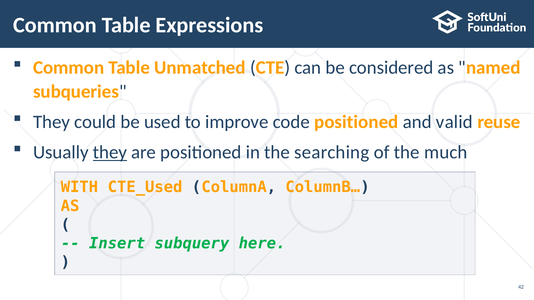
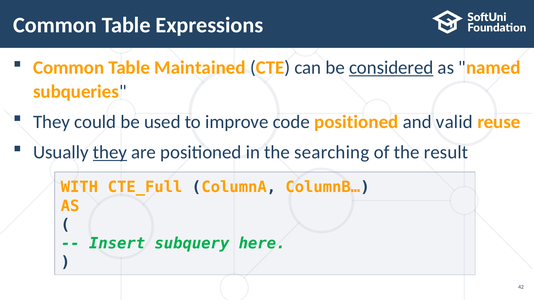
Unmatched: Unmatched -> Maintained (200, 68)
considered underline: none -> present (391, 68)
much: much -> result (446, 153)
CTE_Used: CTE_Used -> CTE_Full (145, 187)
